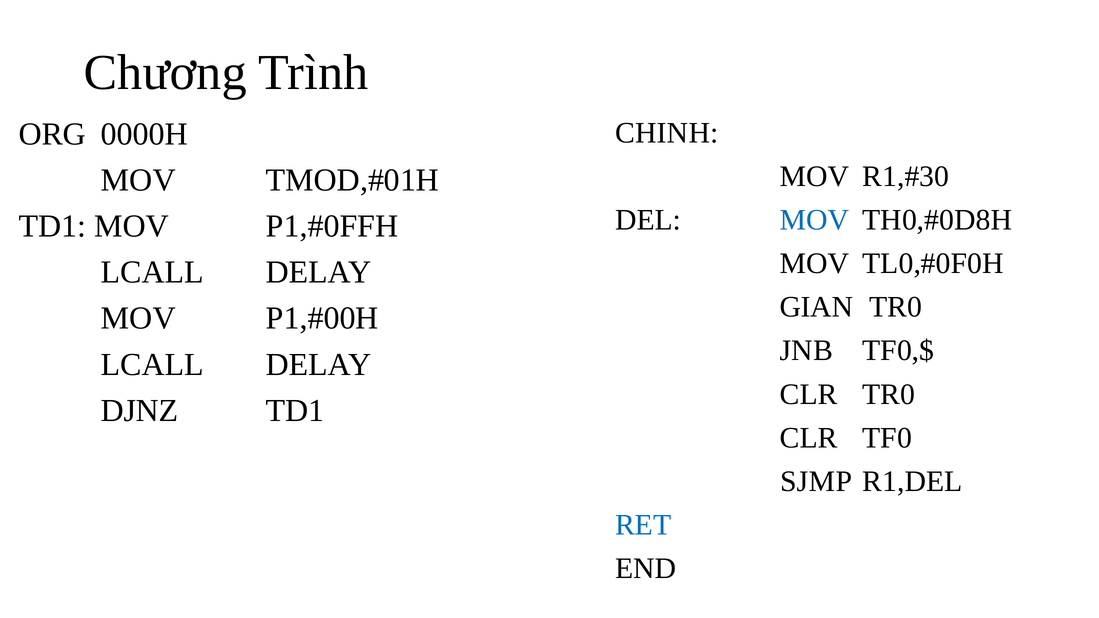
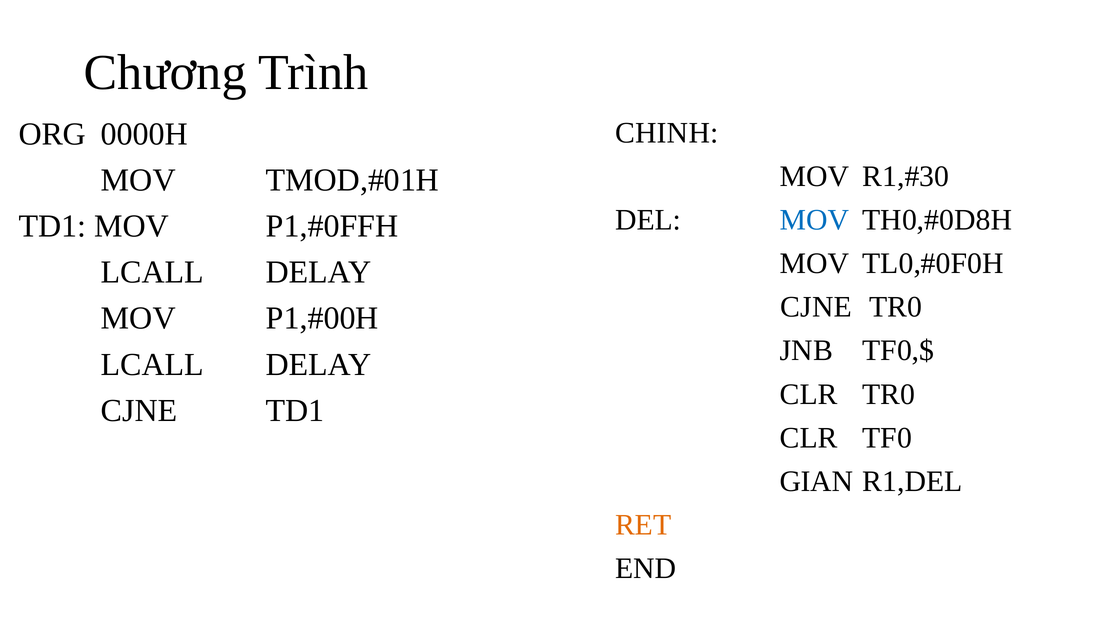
GIAN: GIAN -> CJNE (816, 307)
DJNZ: DJNZ -> CJNE (139, 411)
SJMP: SJMP -> GIAN (816, 481)
RET colour: blue -> orange (643, 525)
